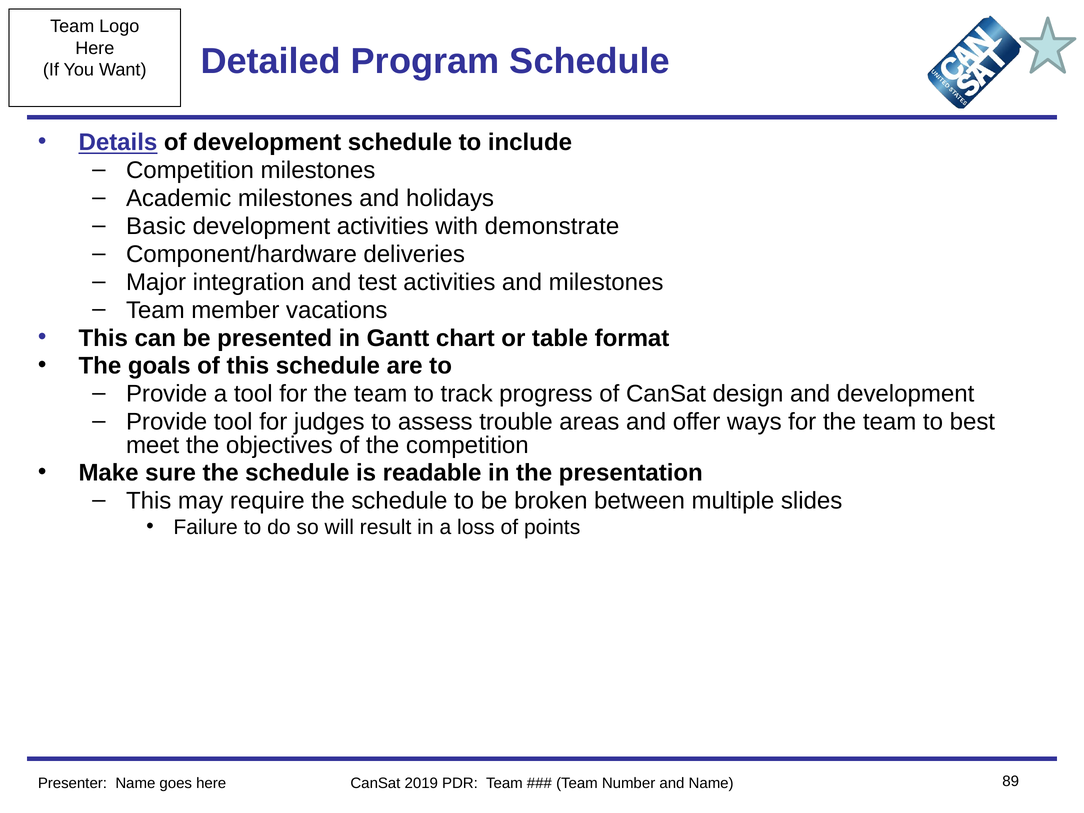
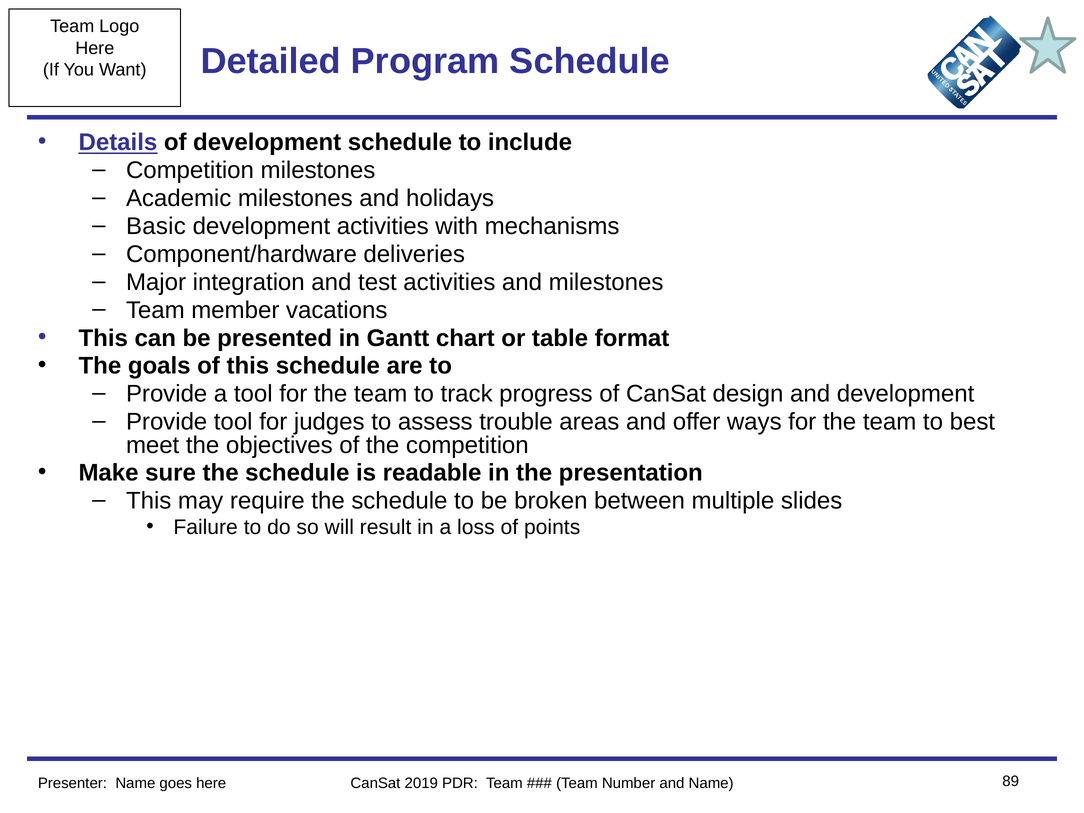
demonstrate: demonstrate -> mechanisms (552, 226)
